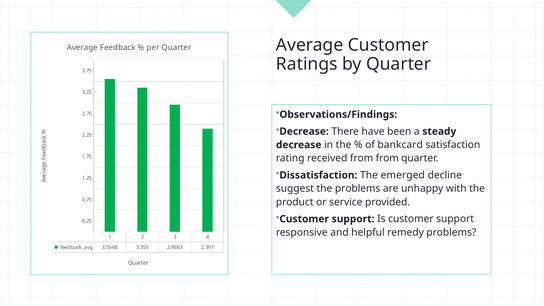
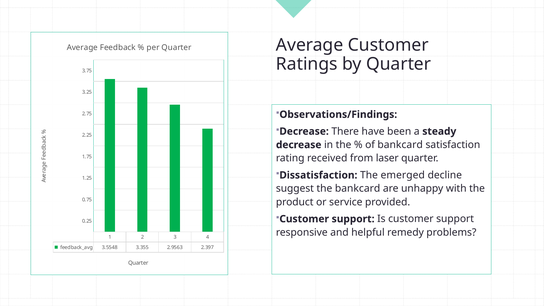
from from: from -> laser (387, 158)
the problems: problems -> bankcard (358, 189)
